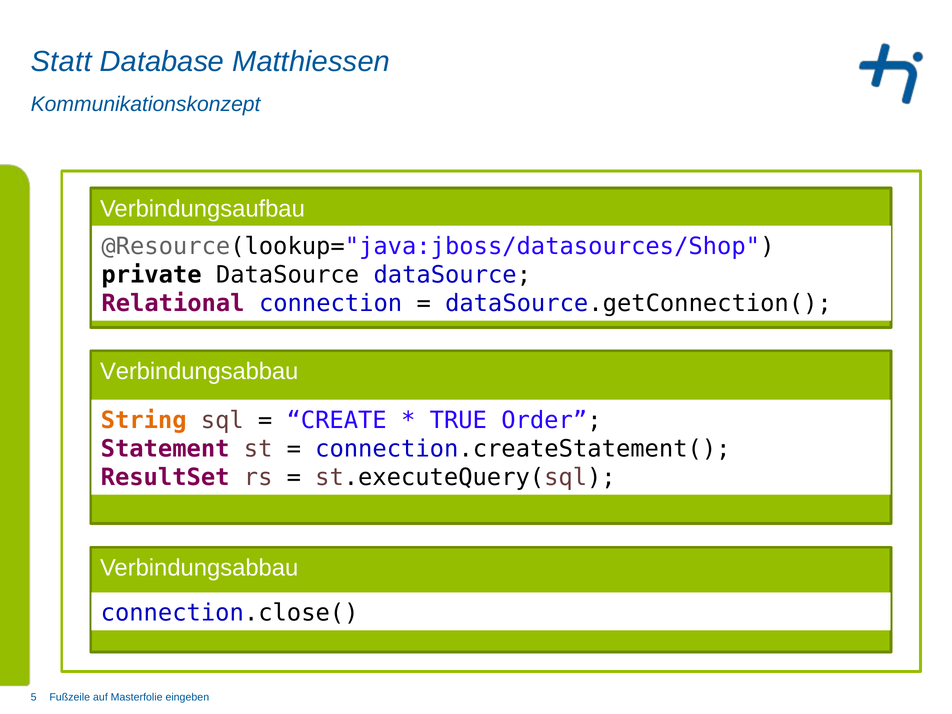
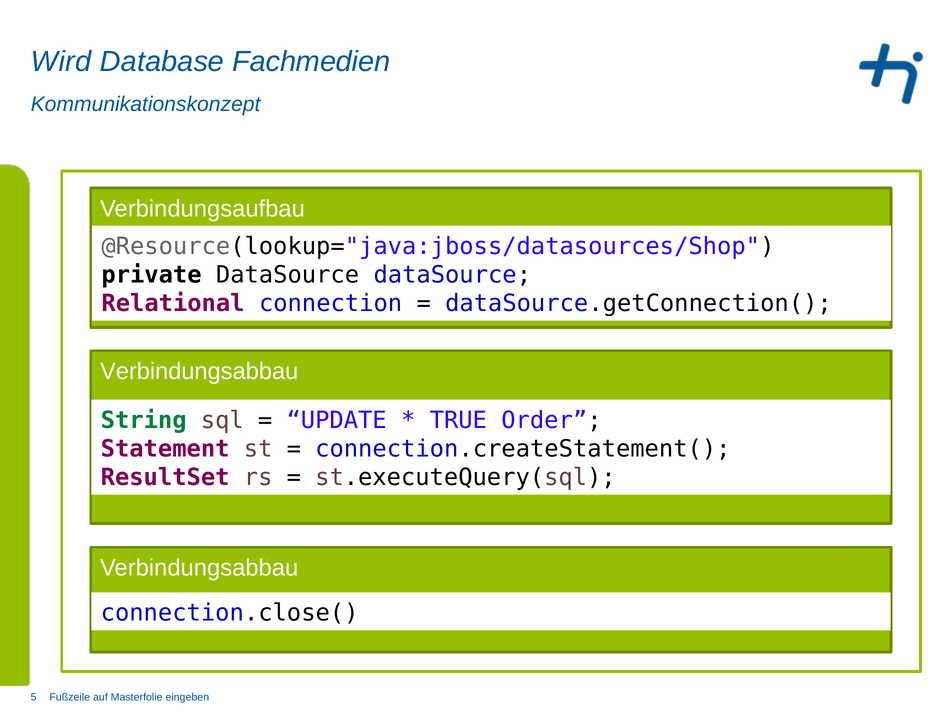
Statt: Statt -> Wird (61, 62)
Matthiessen: Matthiessen -> Fachmedien (311, 62)
String colour: orange -> green (144, 420)
CREATE: CREATE -> UPDATE (337, 420)
